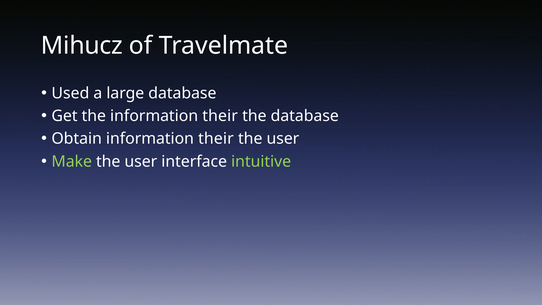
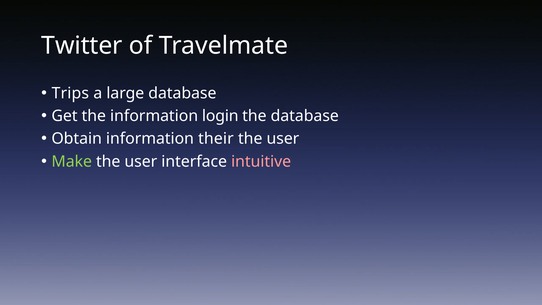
Mihucz: Mihucz -> Twitter (82, 46)
Used: Used -> Trips (70, 93)
the information their: their -> login (220, 116)
intuitive colour: light green -> pink (261, 161)
